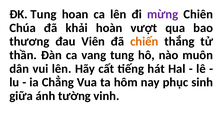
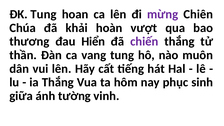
Viên: Viên -> Hiển (93, 41)
chiến colour: orange -> purple (144, 41)
ia Chẳng: Chẳng -> Thắng (58, 82)
